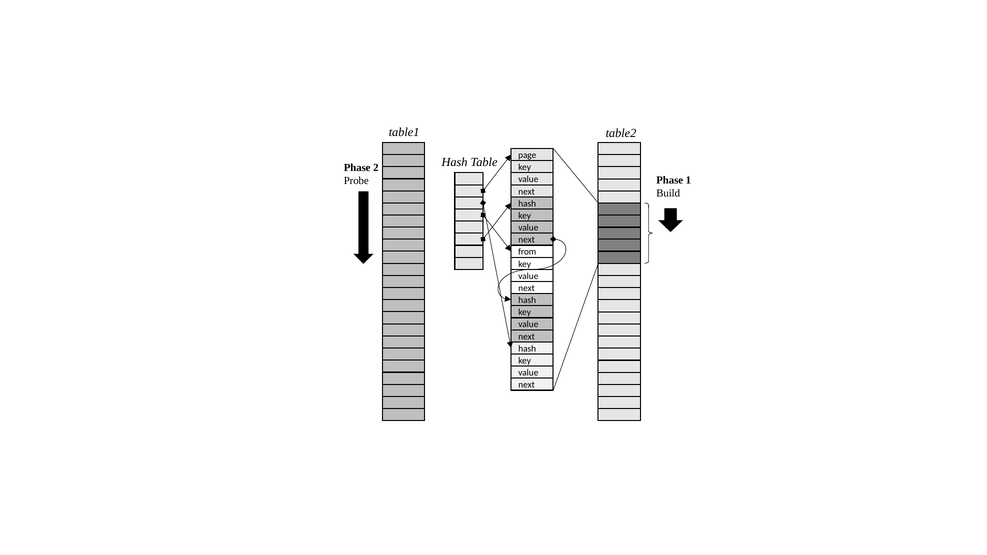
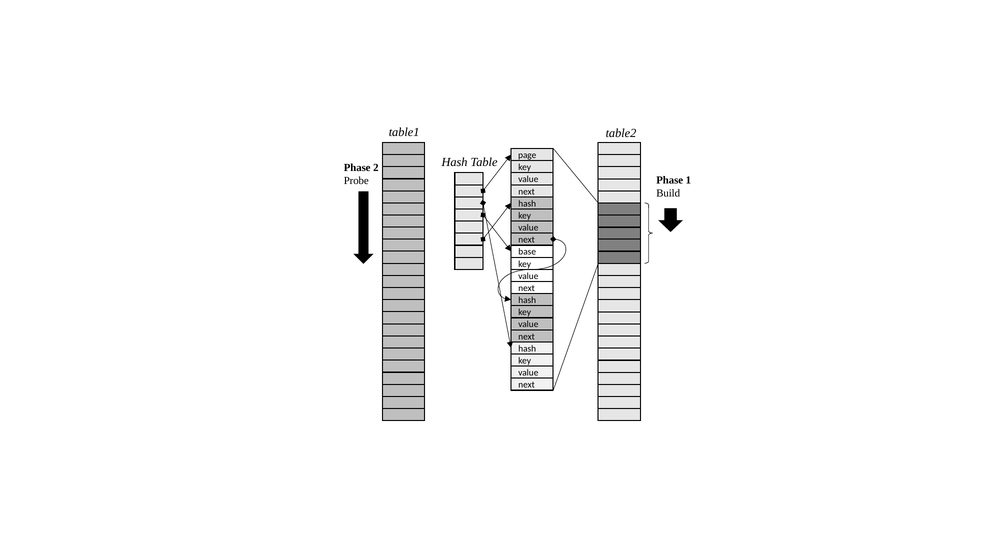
from: from -> base (527, 252)
